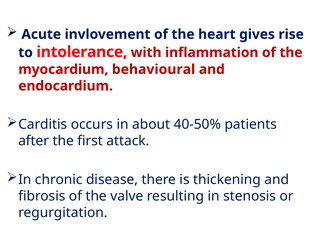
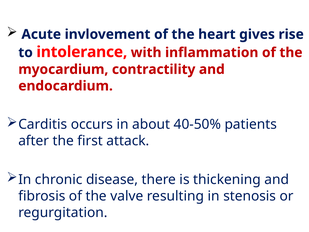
behavioural: behavioural -> contractility (154, 69)
